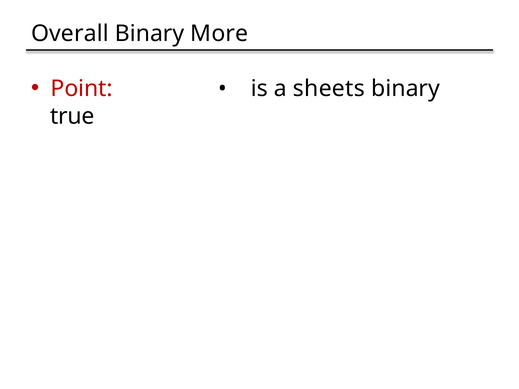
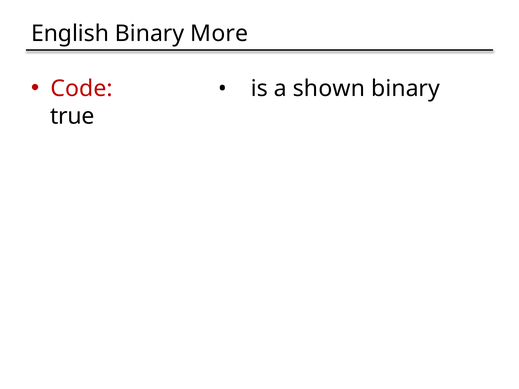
Overall: Overall -> English (70, 34)
Point: Point -> Code (82, 89)
sheets: sheets -> shown (329, 89)
